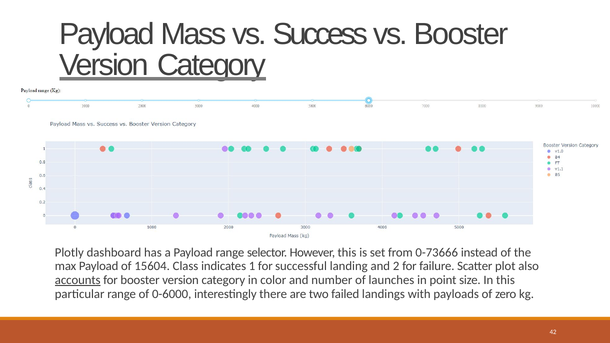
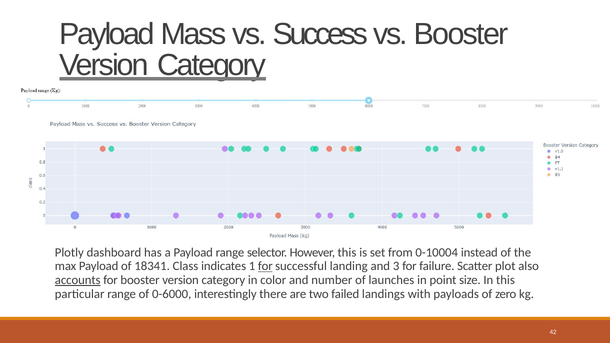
0-73666: 0-73666 -> 0-10004 (437, 252)
15604: 15604 -> 18341 (152, 266)
for underline: none -> present (265, 266)
2: 2 -> 3 (396, 266)
